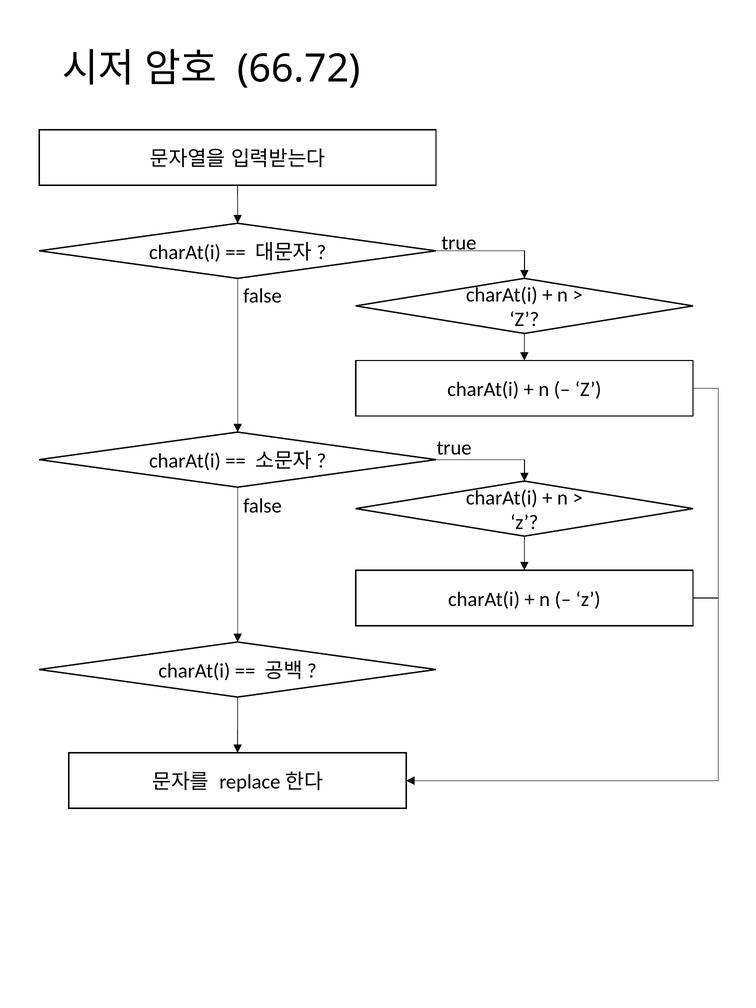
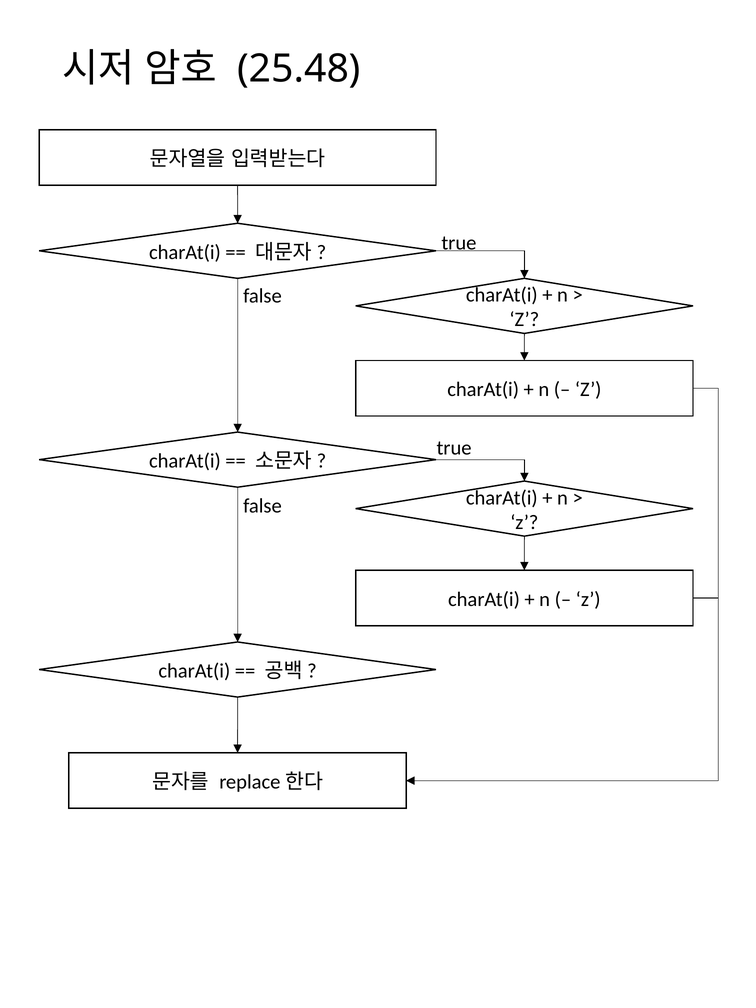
66.72: 66.72 -> 25.48 (299, 69)
